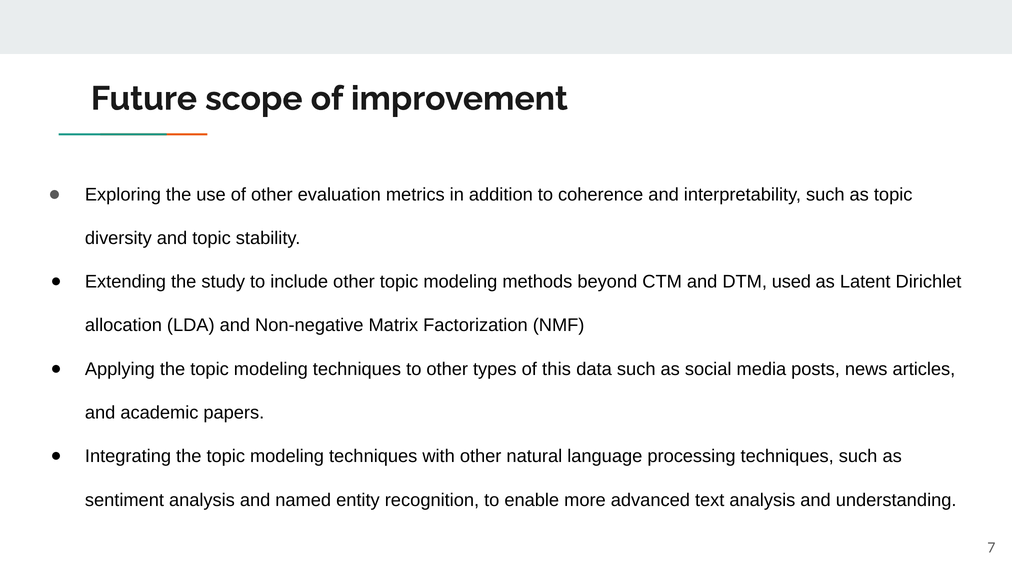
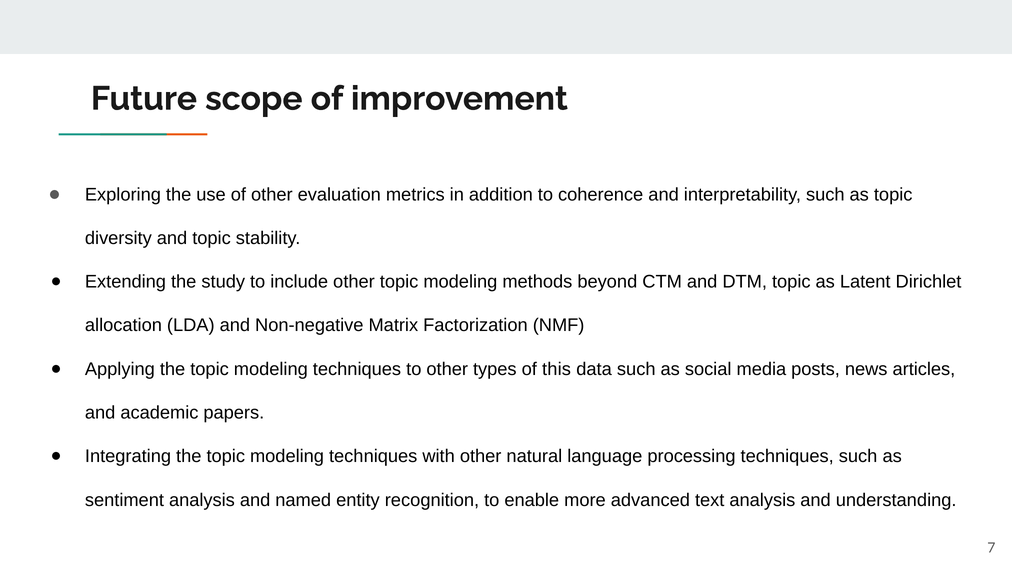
DTM used: used -> topic (791, 282)
